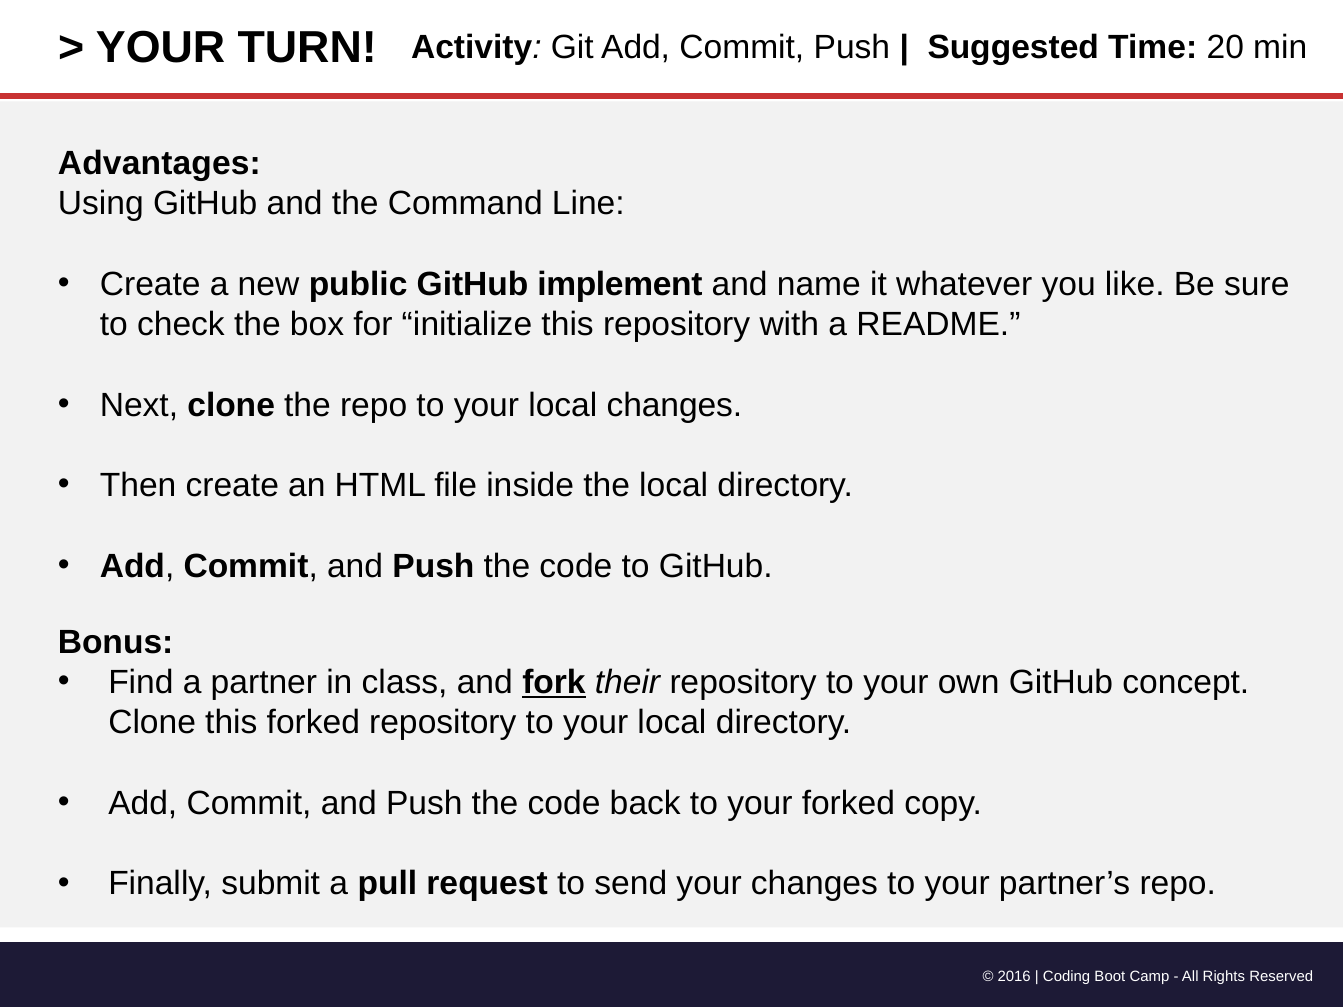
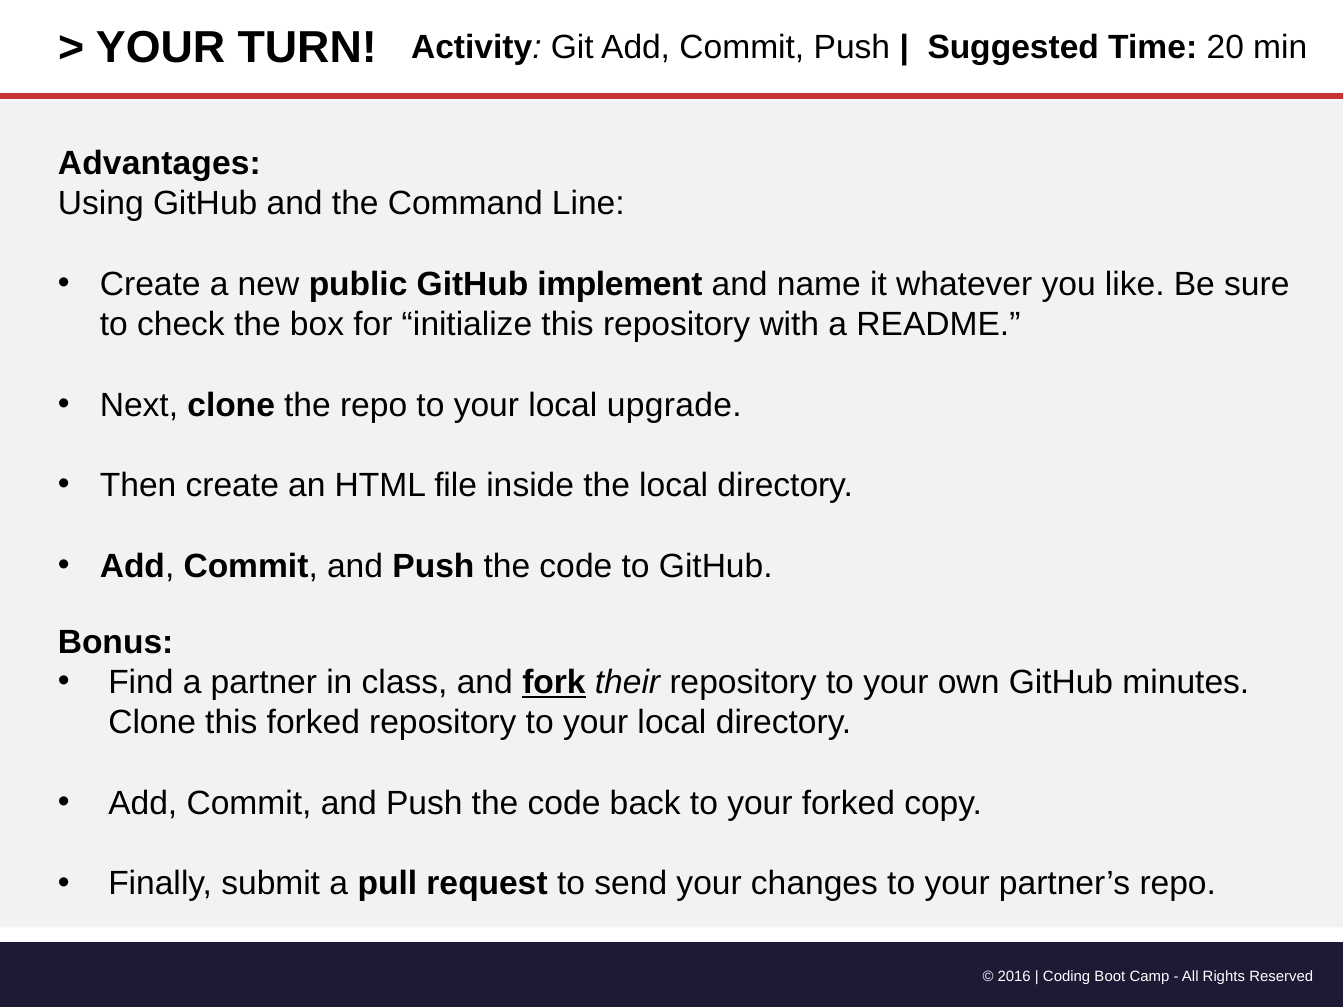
local changes: changes -> upgrade (674, 405)
concept: concept -> minutes (1186, 683)
